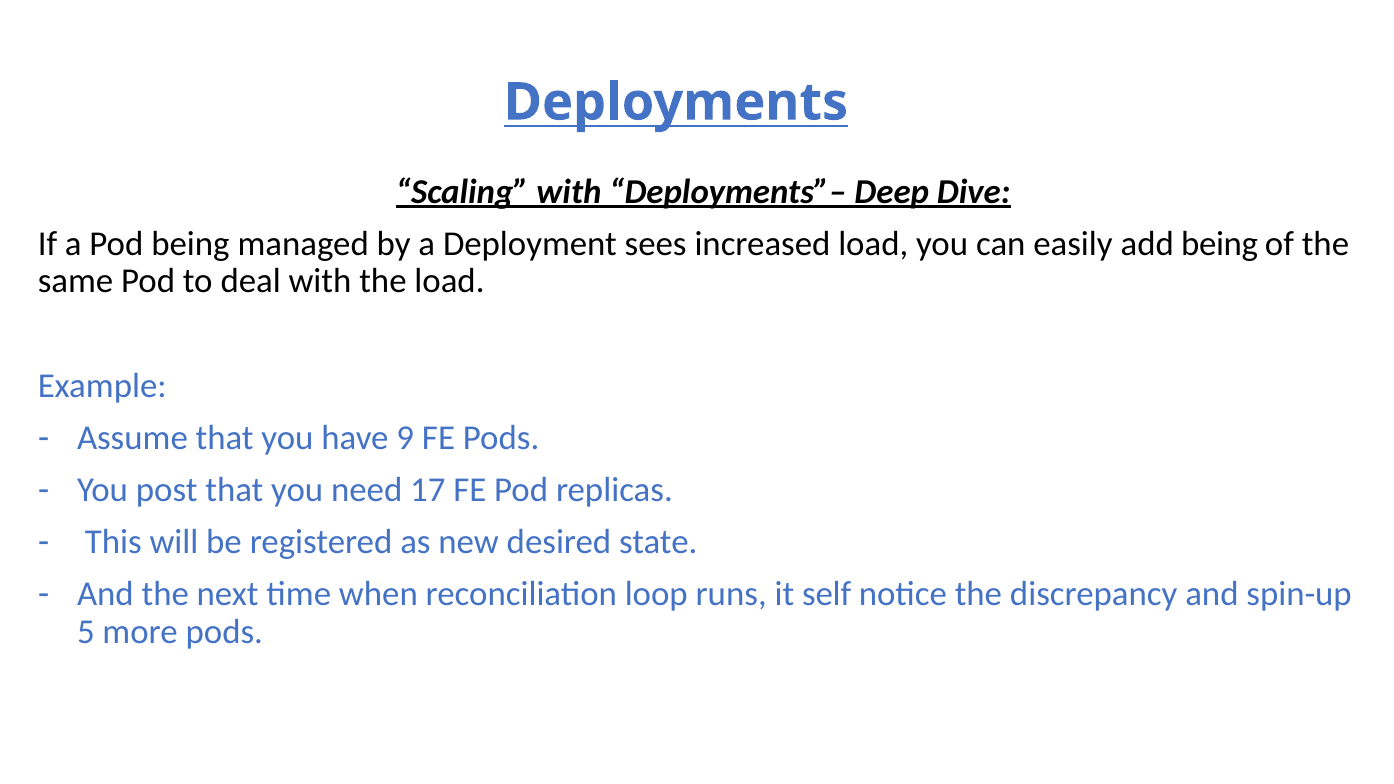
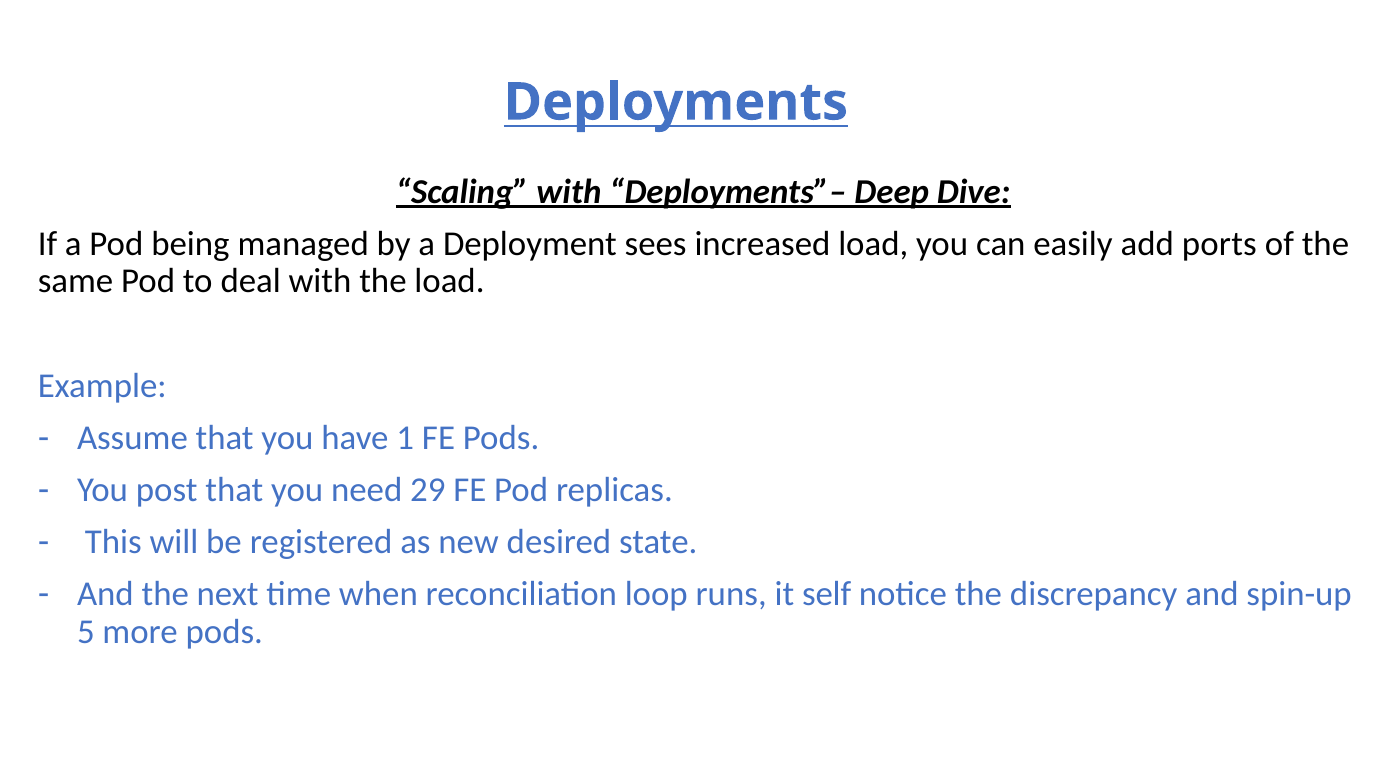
add being: being -> ports (1219, 244)
9: 9 -> 1 (405, 438)
17: 17 -> 29 (428, 490)
